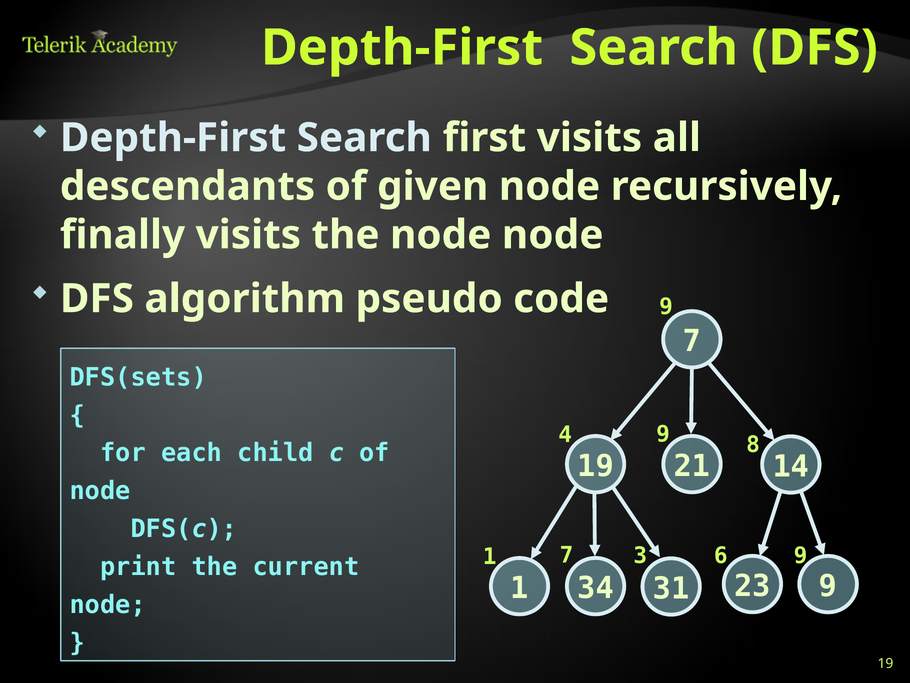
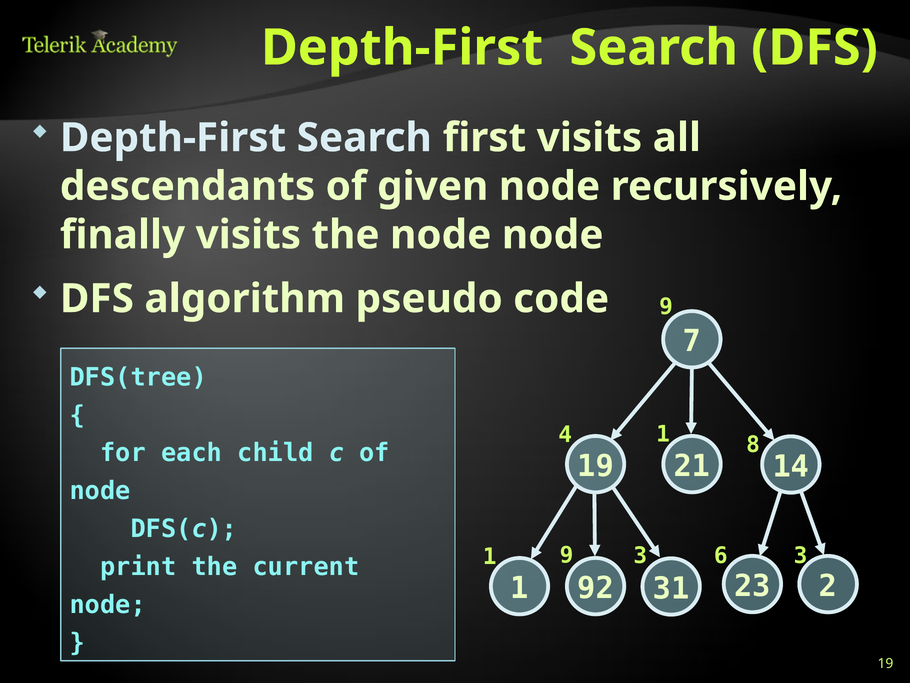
DFS(sets: DFS(sets -> DFS(tree (138, 377)
4 9: 9 -> 1 (663, 434)
6 9: 9 -> 3 (801, 555)
1 7: 7 -> 9 (567, 555)
23 9: 9 -> 2 (828, 586)
34: 34 -> 92 (596, 588)
